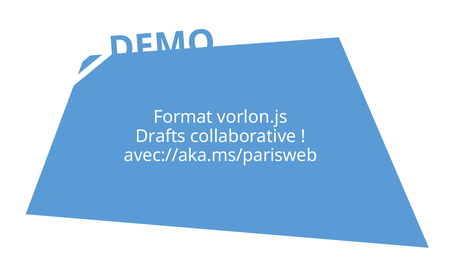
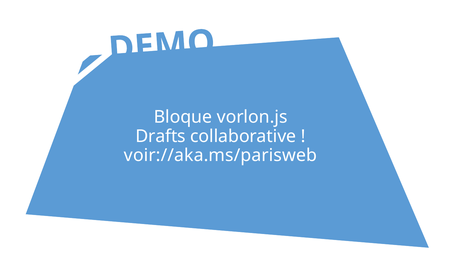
Format: Format -> Bloque (183, 117)
avec://aka.ms/parisweb: avec://aka.ms/parisweb -> voir://aka.ms/parisweb (220, 155)
